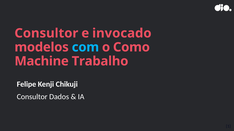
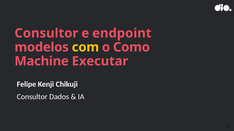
invocado: invocado -> endpoint (122, 33)
com colour: light blue -> yellow (85, 47)
Trabalho: Trabalho -> Executar (100, 61)
